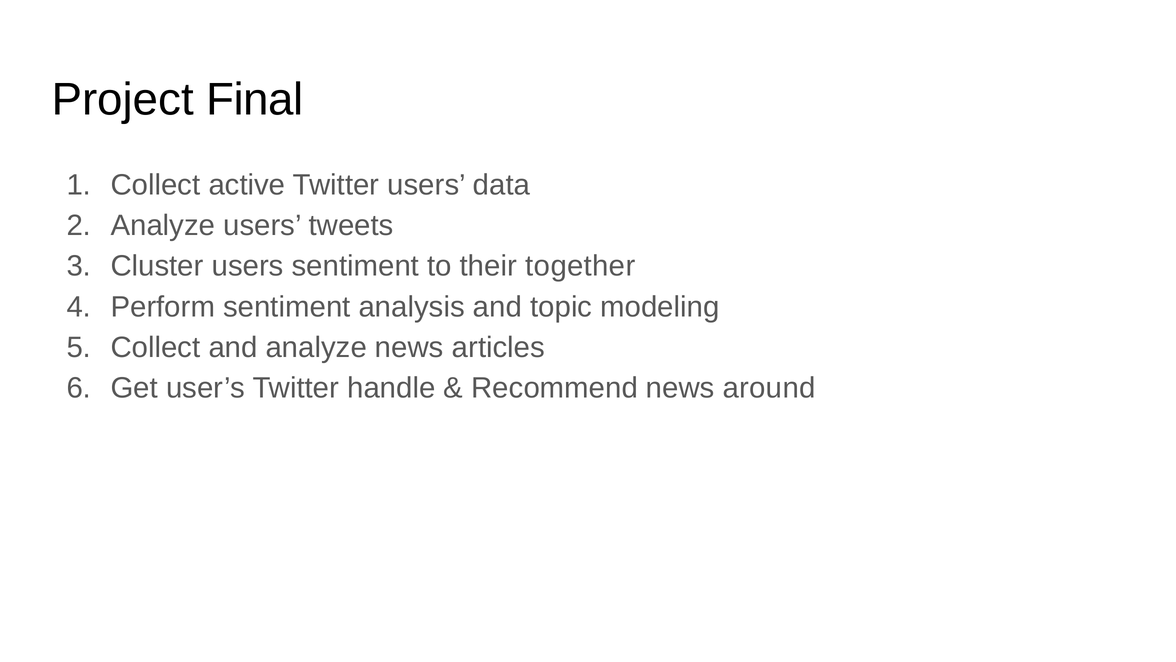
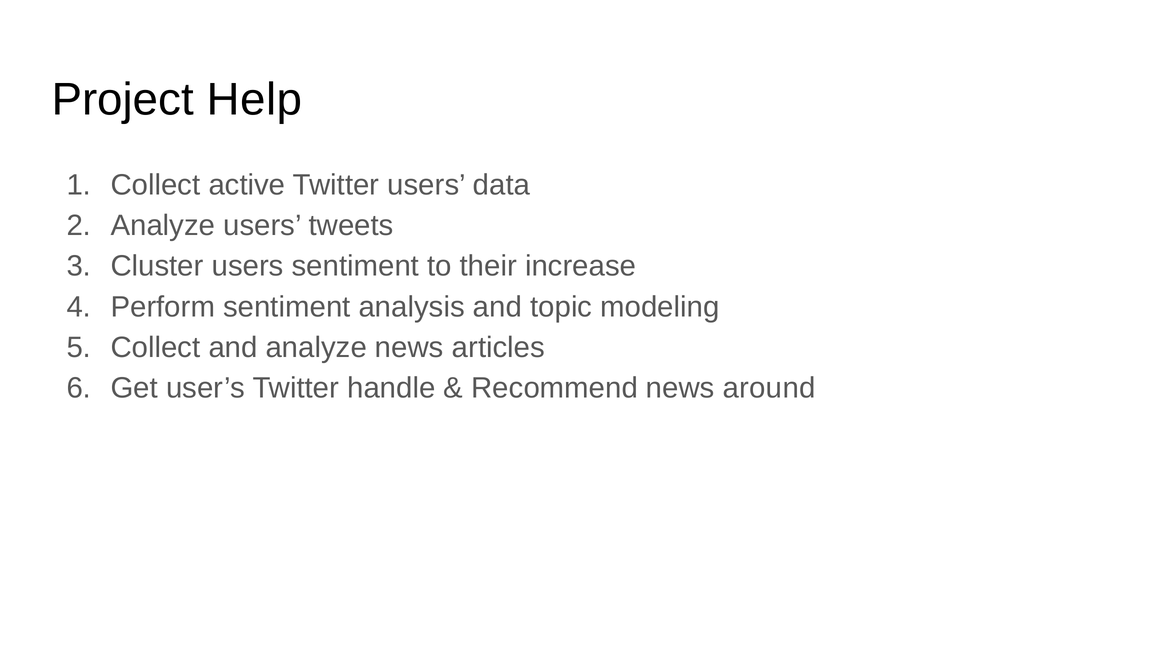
Final: Final -> Help (254, 100)
together: together -> increase (581, 266)
